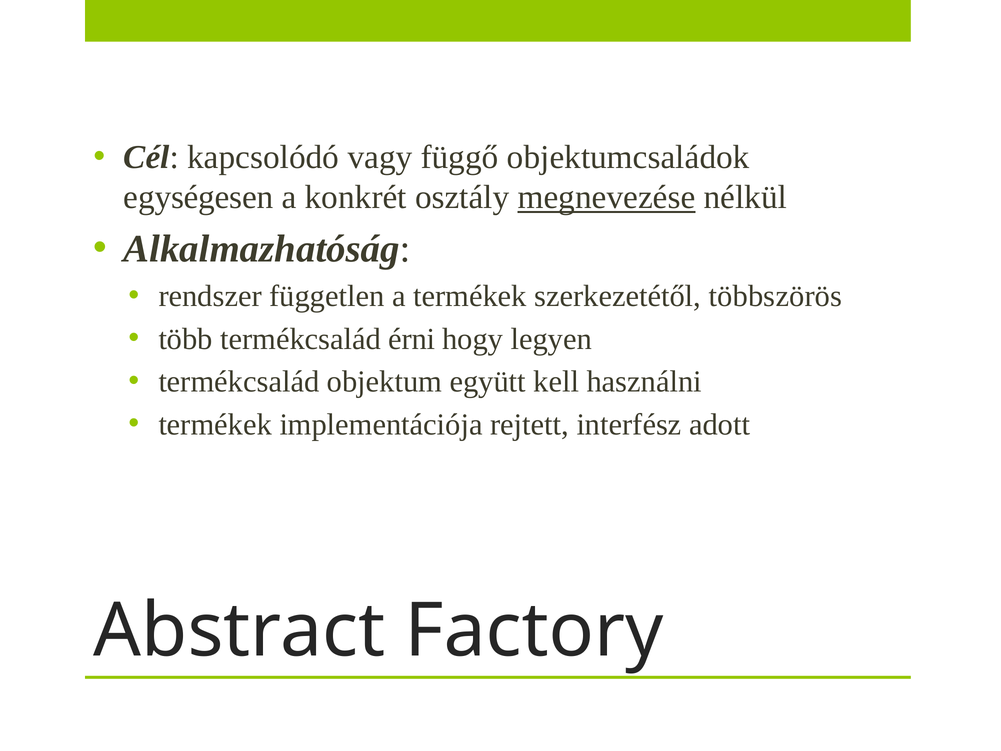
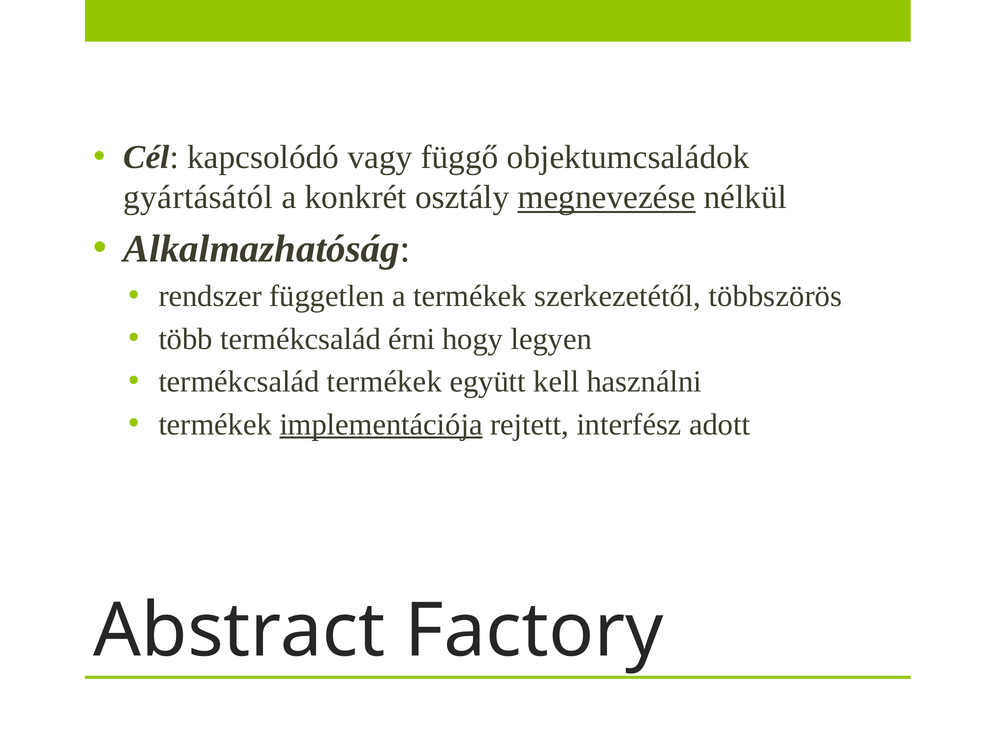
egységesen: egységesen -> gyártásától (198, 197)
termékcsalád objektum: objektum -> termékek (384, 382)
implementációja underline: none -> present (381, 424)
